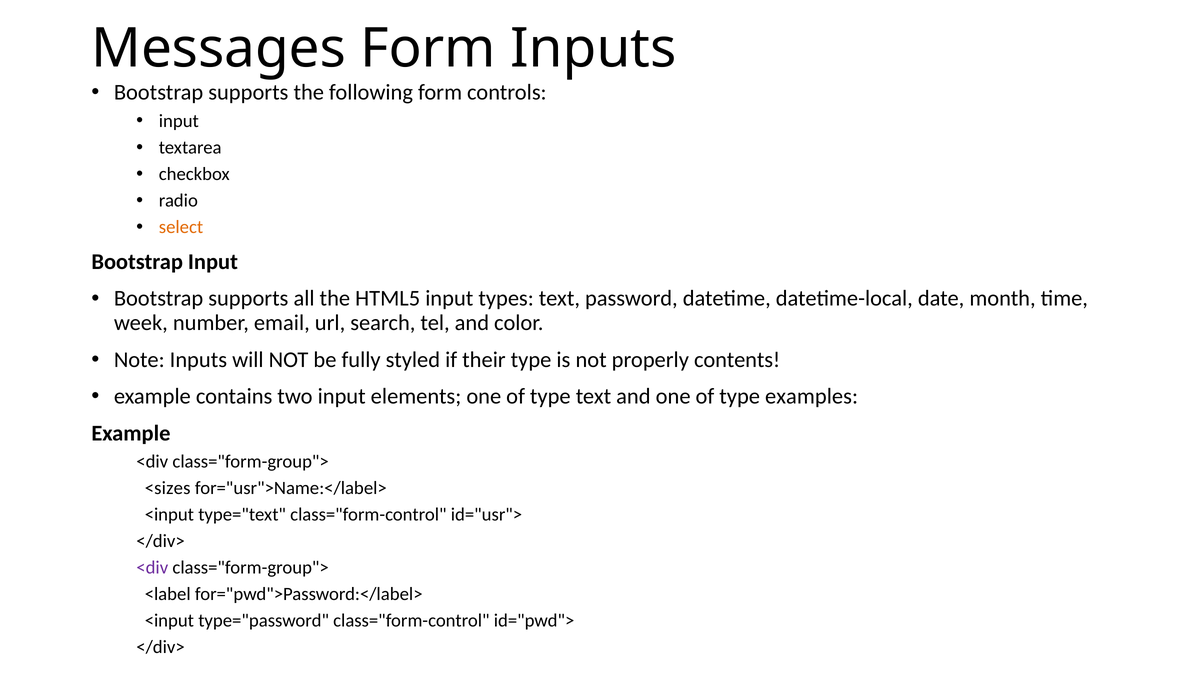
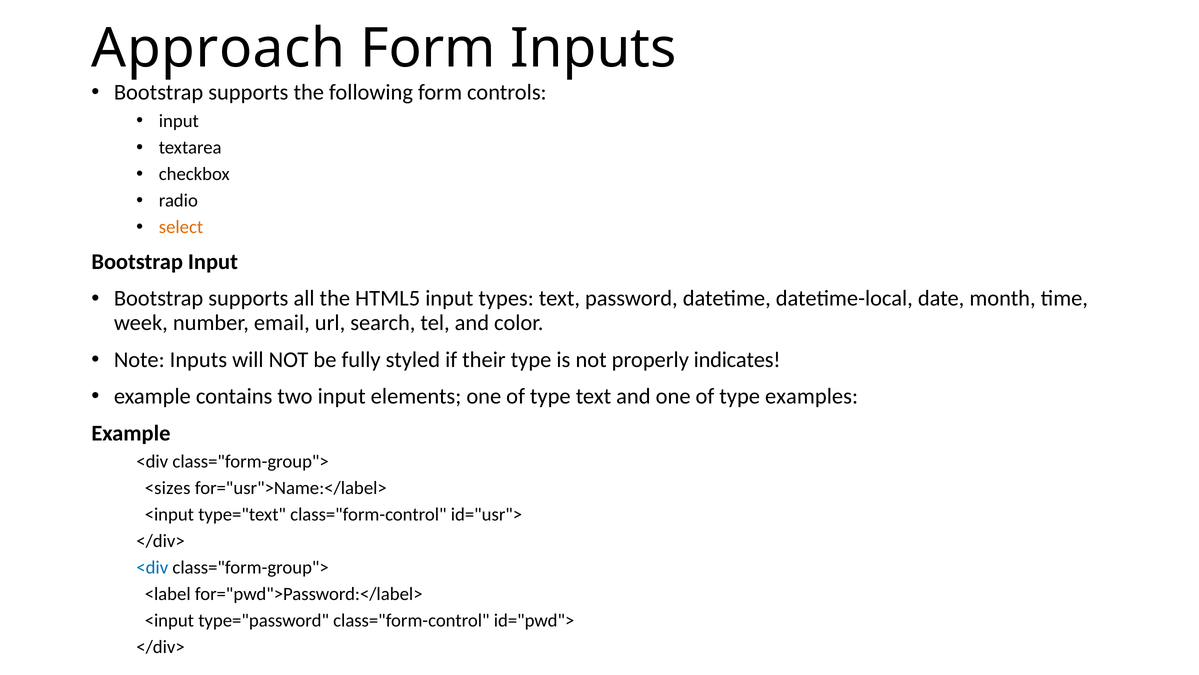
Messages: Messages -> Approach (218, 49)
contents: contents -> indicates (737, 359)
<div colour: purple -> blue (152, 567)
